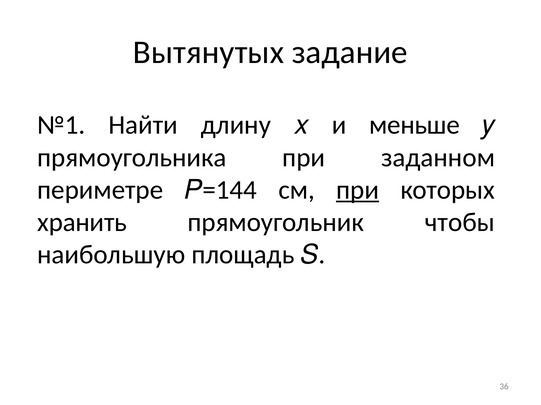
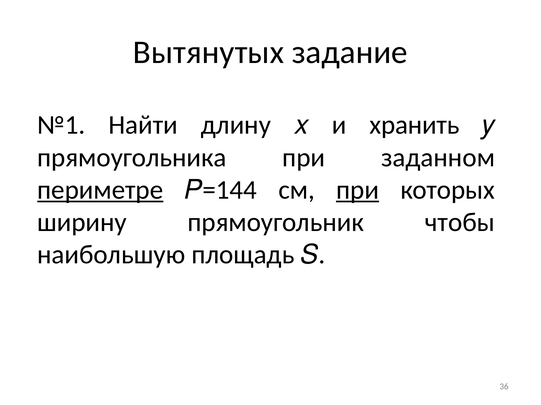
меньше: меньше -> хранить (414, 125)
периметре underline: none -> present (100, 190)
хранить: хранить -> ширину (82, 223)
